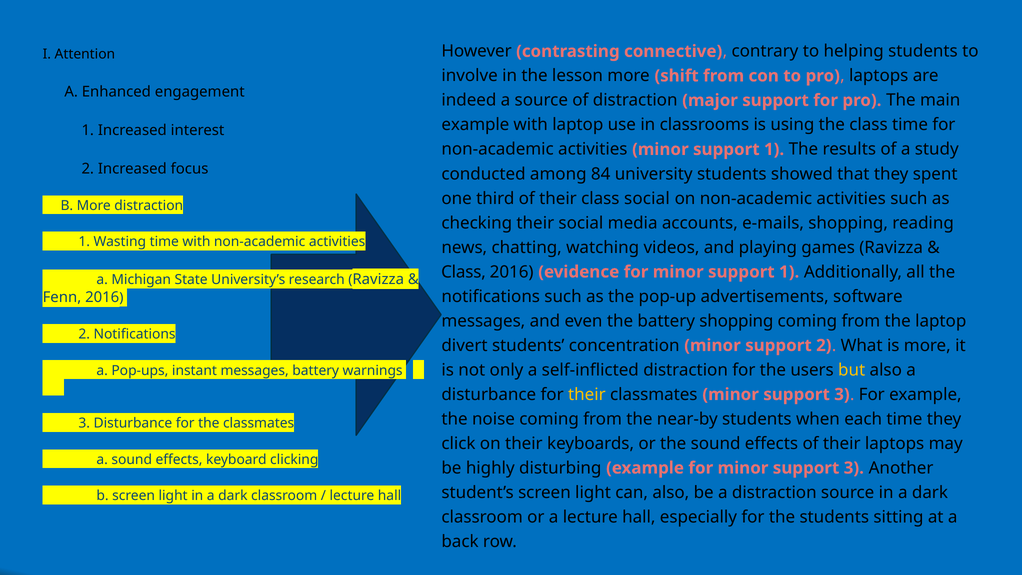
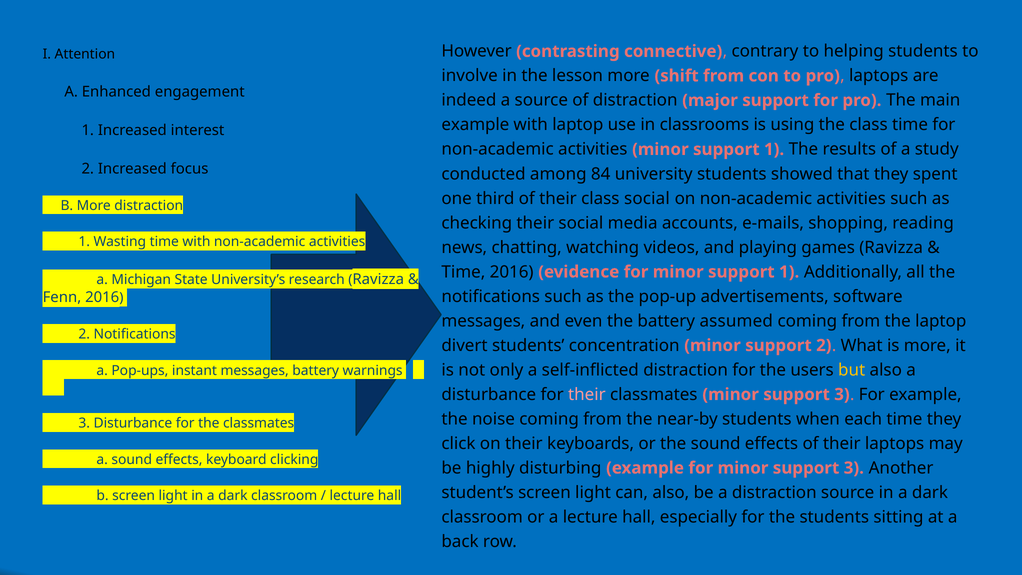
Class: Class -> Time (463, 272)
battery shopping: shopping -> assumed (736, 321)
their colour: yellow -> pink (587, 394)
